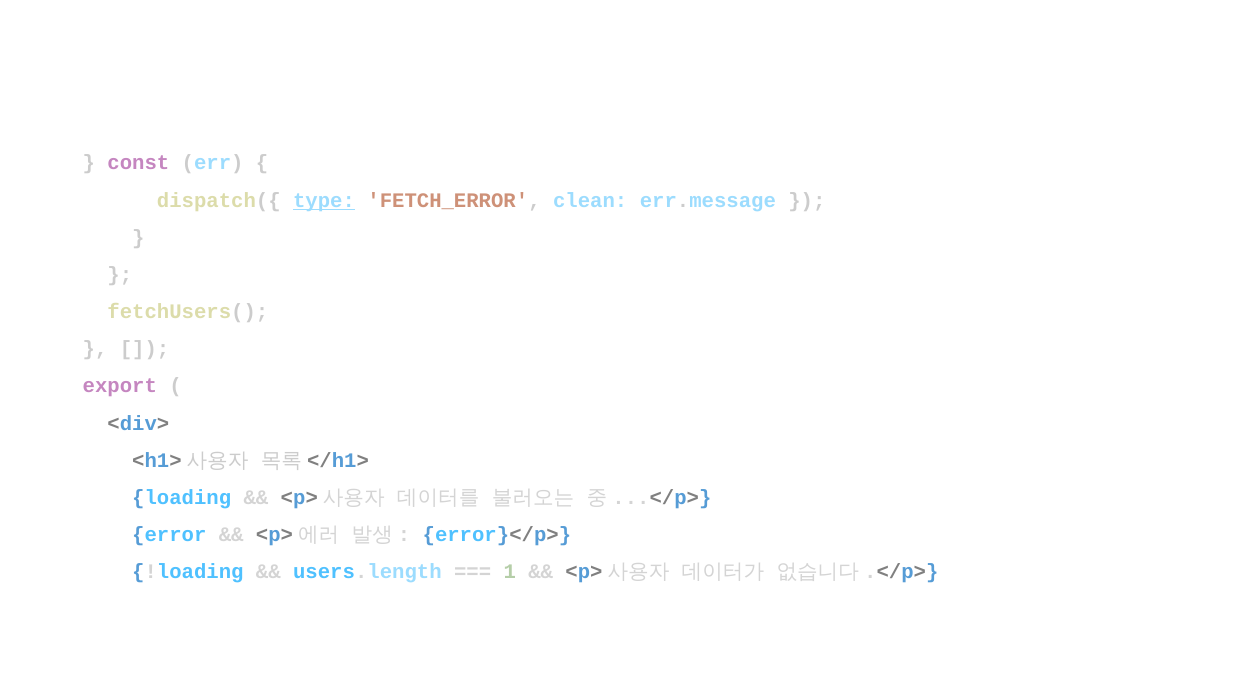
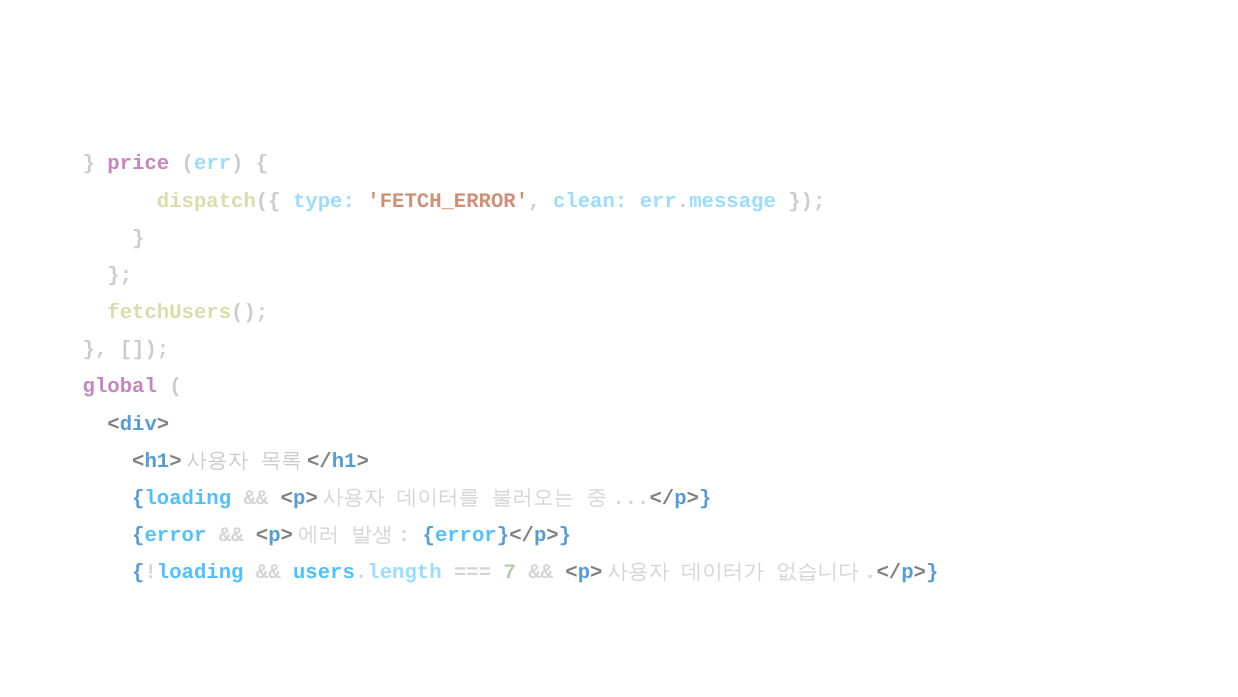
const: const -> price (138, 163)
type underline: present -> none (324, 200)
export: export -> global (120, 386)
1: 1 -> 7 (510, 572)
